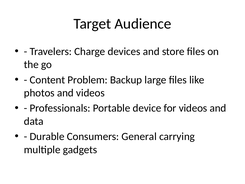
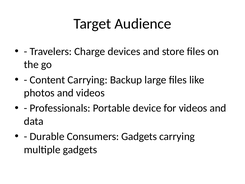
Content Problem: Problem -> Carrying (88, 80)
Consumers General: General -> Gadgets (139, 136)
